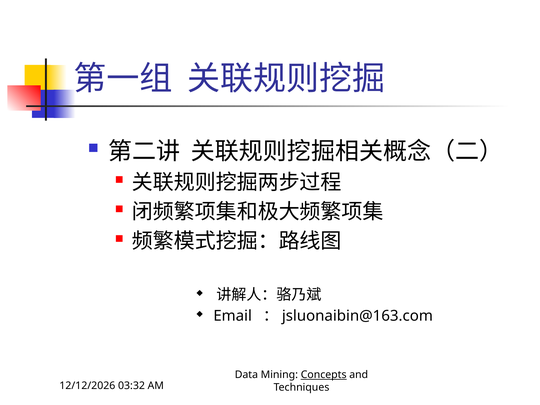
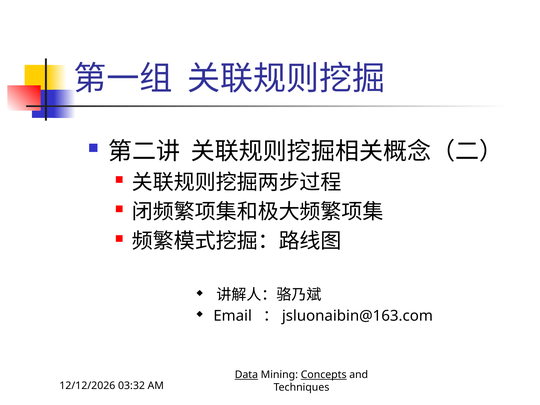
Data underline: none -> present (246, 375)
